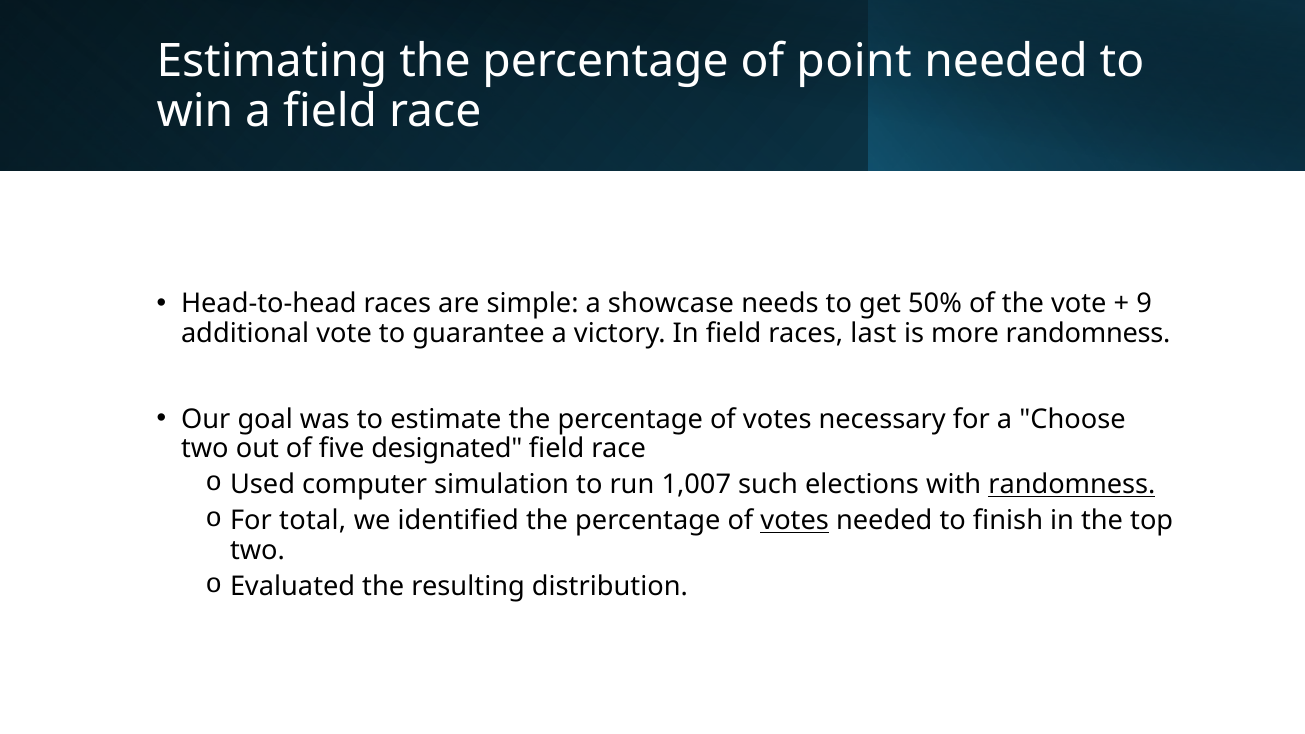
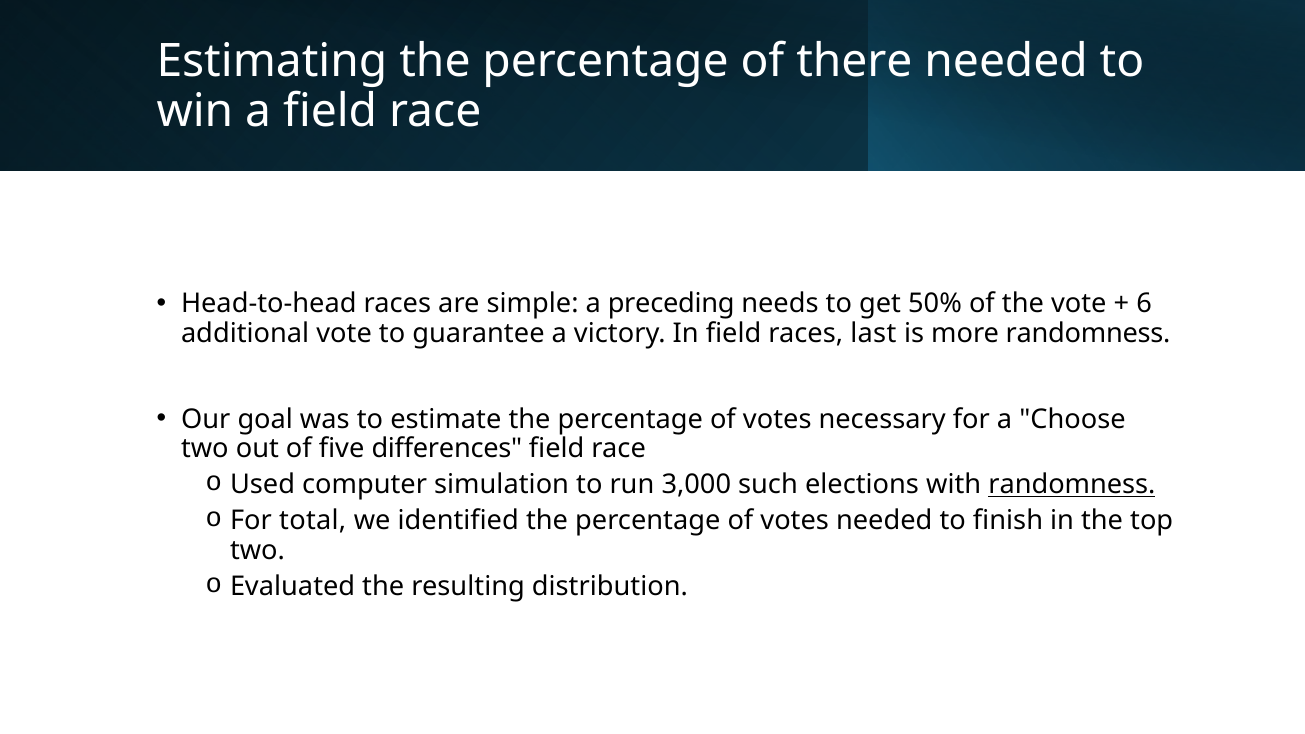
point: point -> there (854, 62)
showcase: showcase -> preceding (671, 304)
9: 9 -> 6 (1144, 304)
designated: designated -> differences (447, 449)
1,007: 1,007 -> 3,000 (696, 485)
votes underline: present -> none (795, 521)
